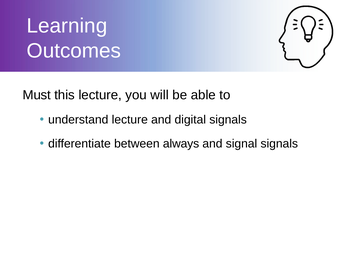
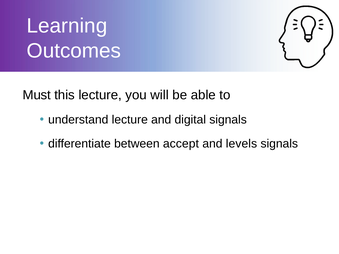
always: always -> accept (181, 144)
signal: signal -> levels (241, 144)
